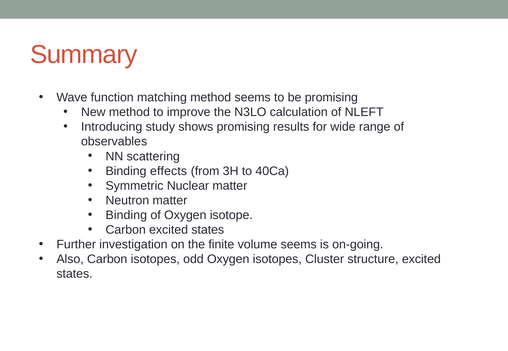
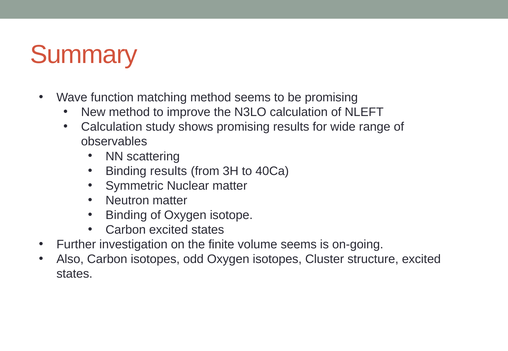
Introducing: Introducing -> Calculation (112, 127)
Binding effects: effects -> results (169, 171)
